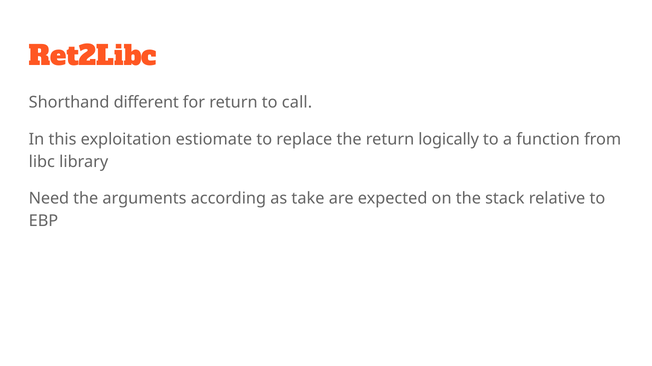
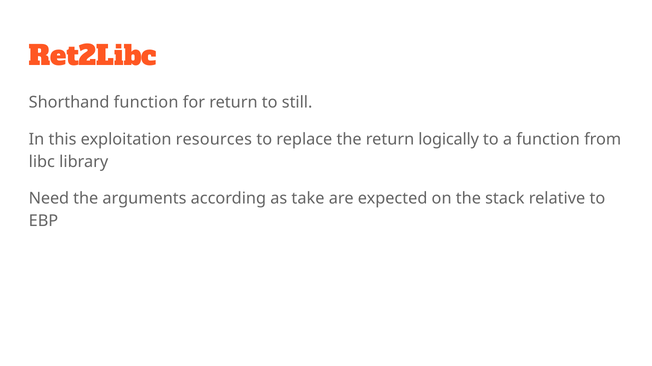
Shorthand different: different -> function (146, 103)
call: call -> still (297, 103)
estiomate: estiomate -> resources (214, 139)
